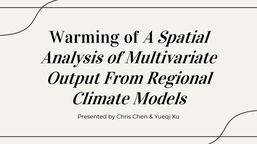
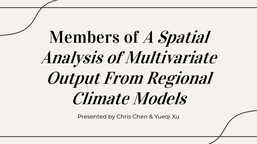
Warming: Warming -> Members (84, 37)
